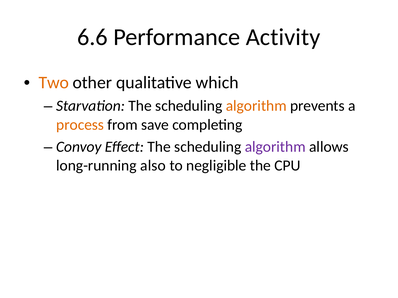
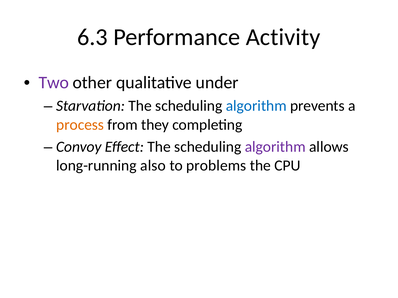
6.6: 6.6 -> 6.3 (92, 37)
Two colour: orange -> purple (54, 83)
which: which -> under (217, 83)
algorithm colour: orange -> blue (256, 106)
save: save -> they (155, 125)
negligible: negligible -> problems (216, 166)
